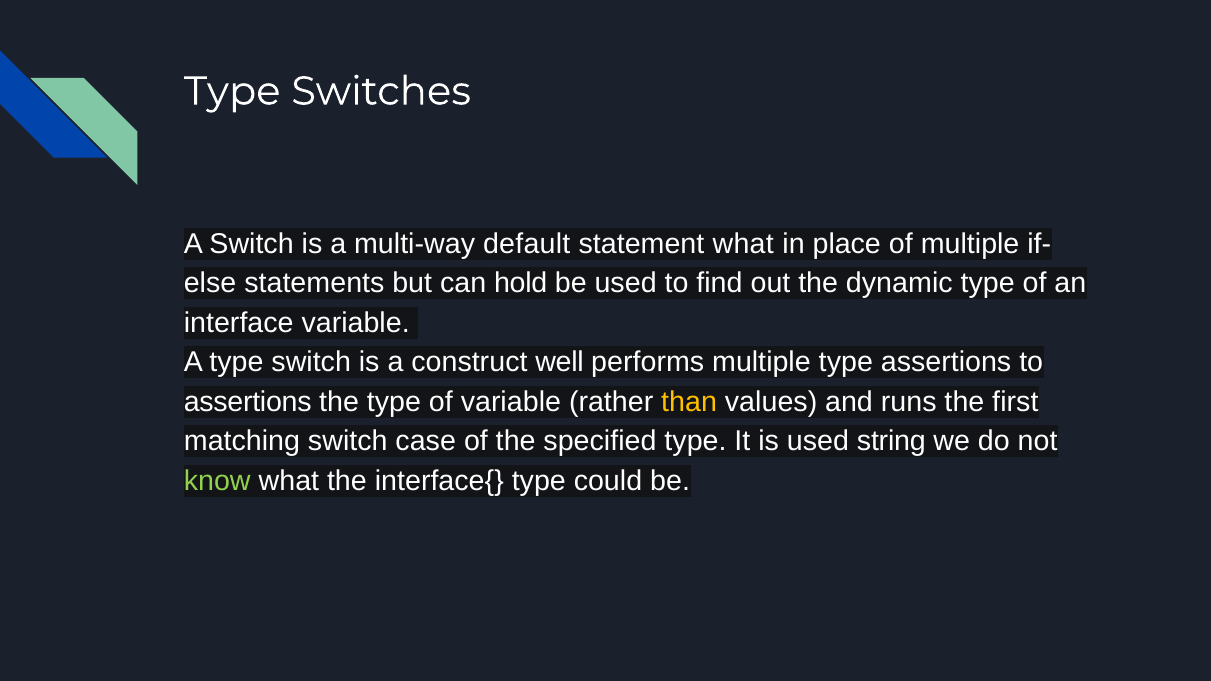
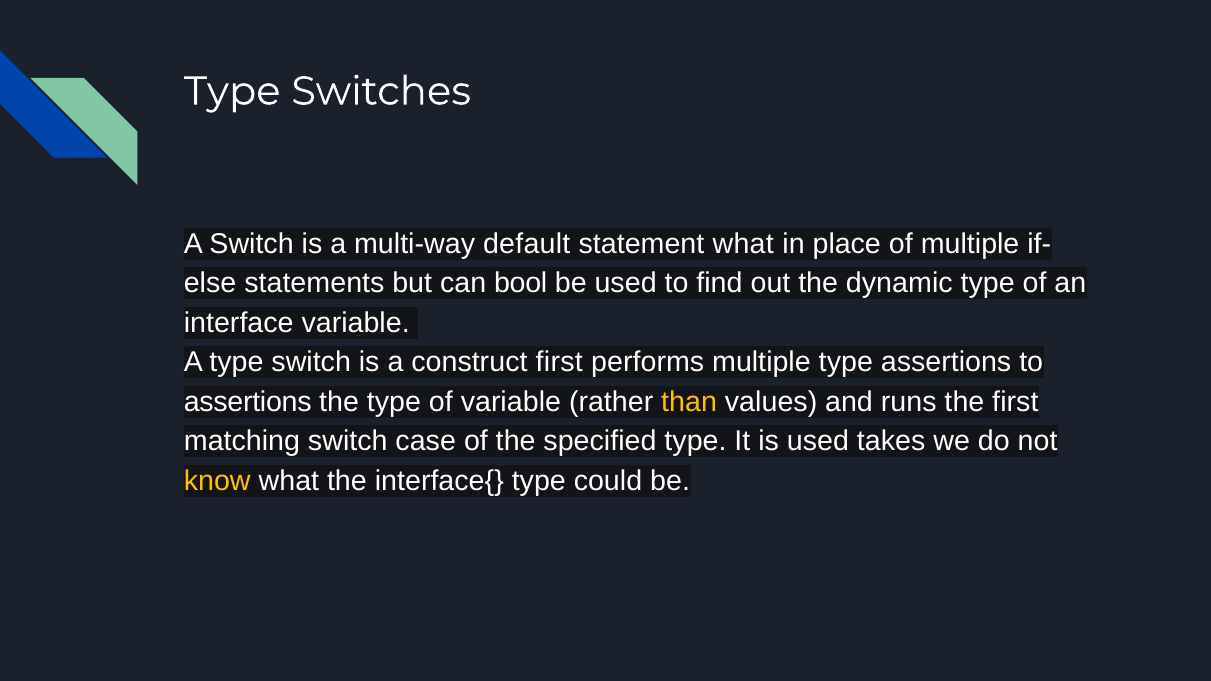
hold: hold -> bool (521, 284)
construct well: well -> first (559, 363)
string: string -> takes (891, 442)
know colour: light green -> yellow (217, 481)
